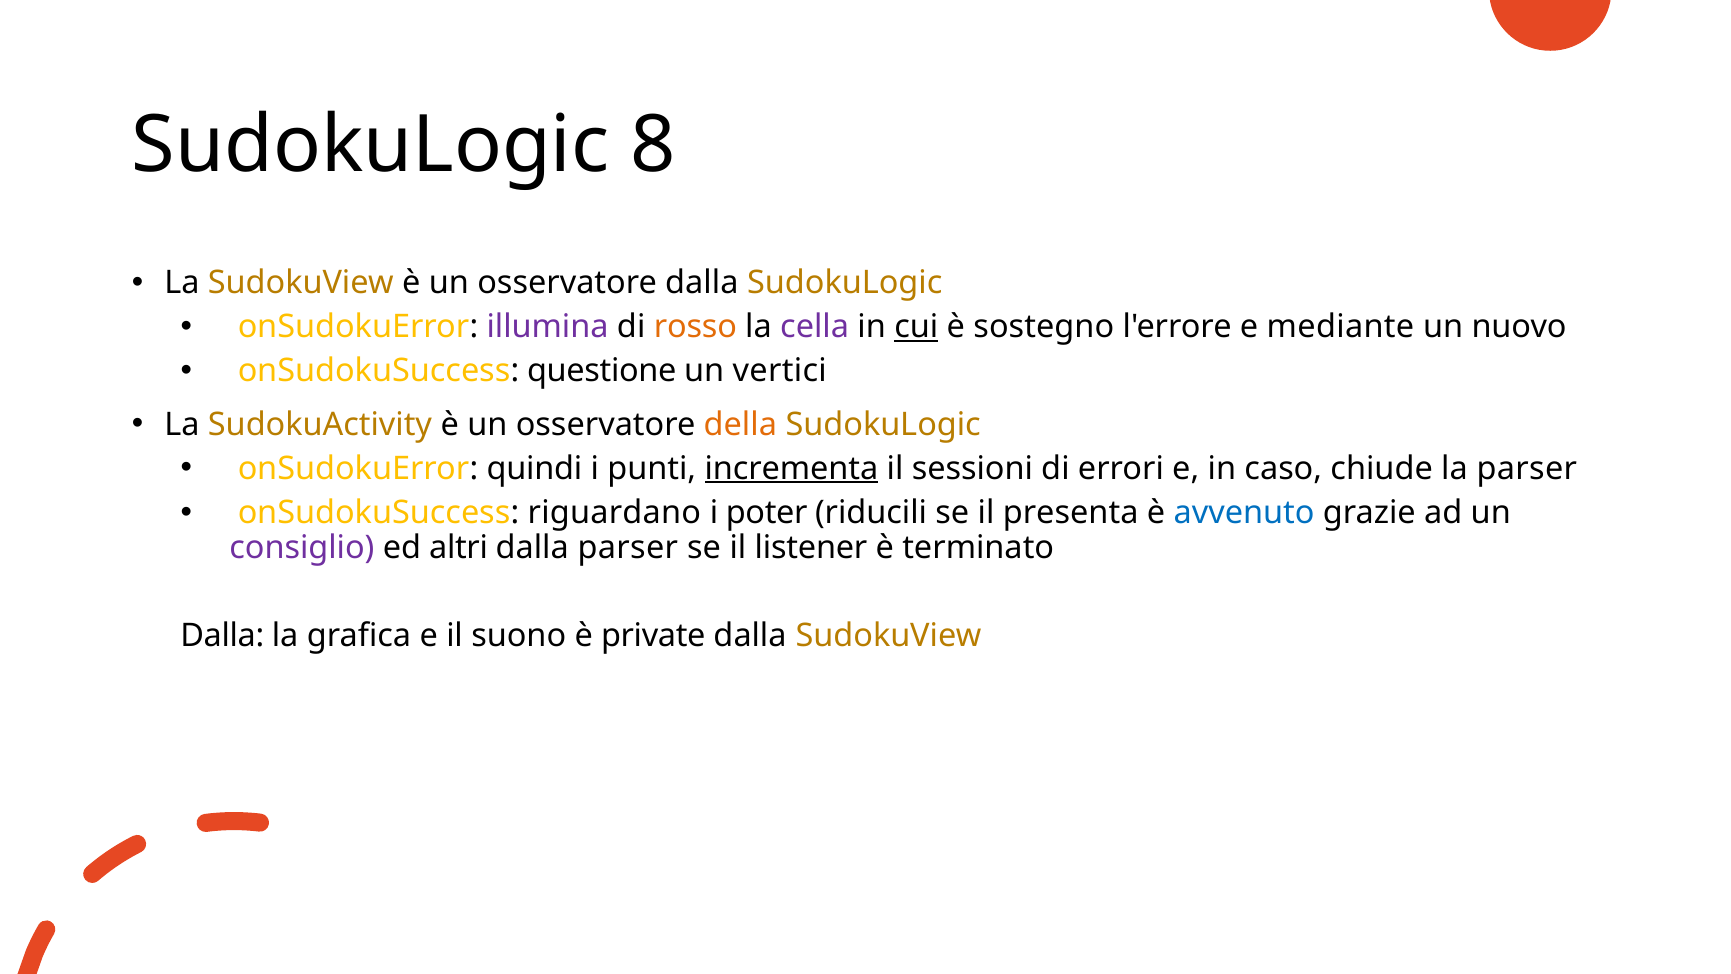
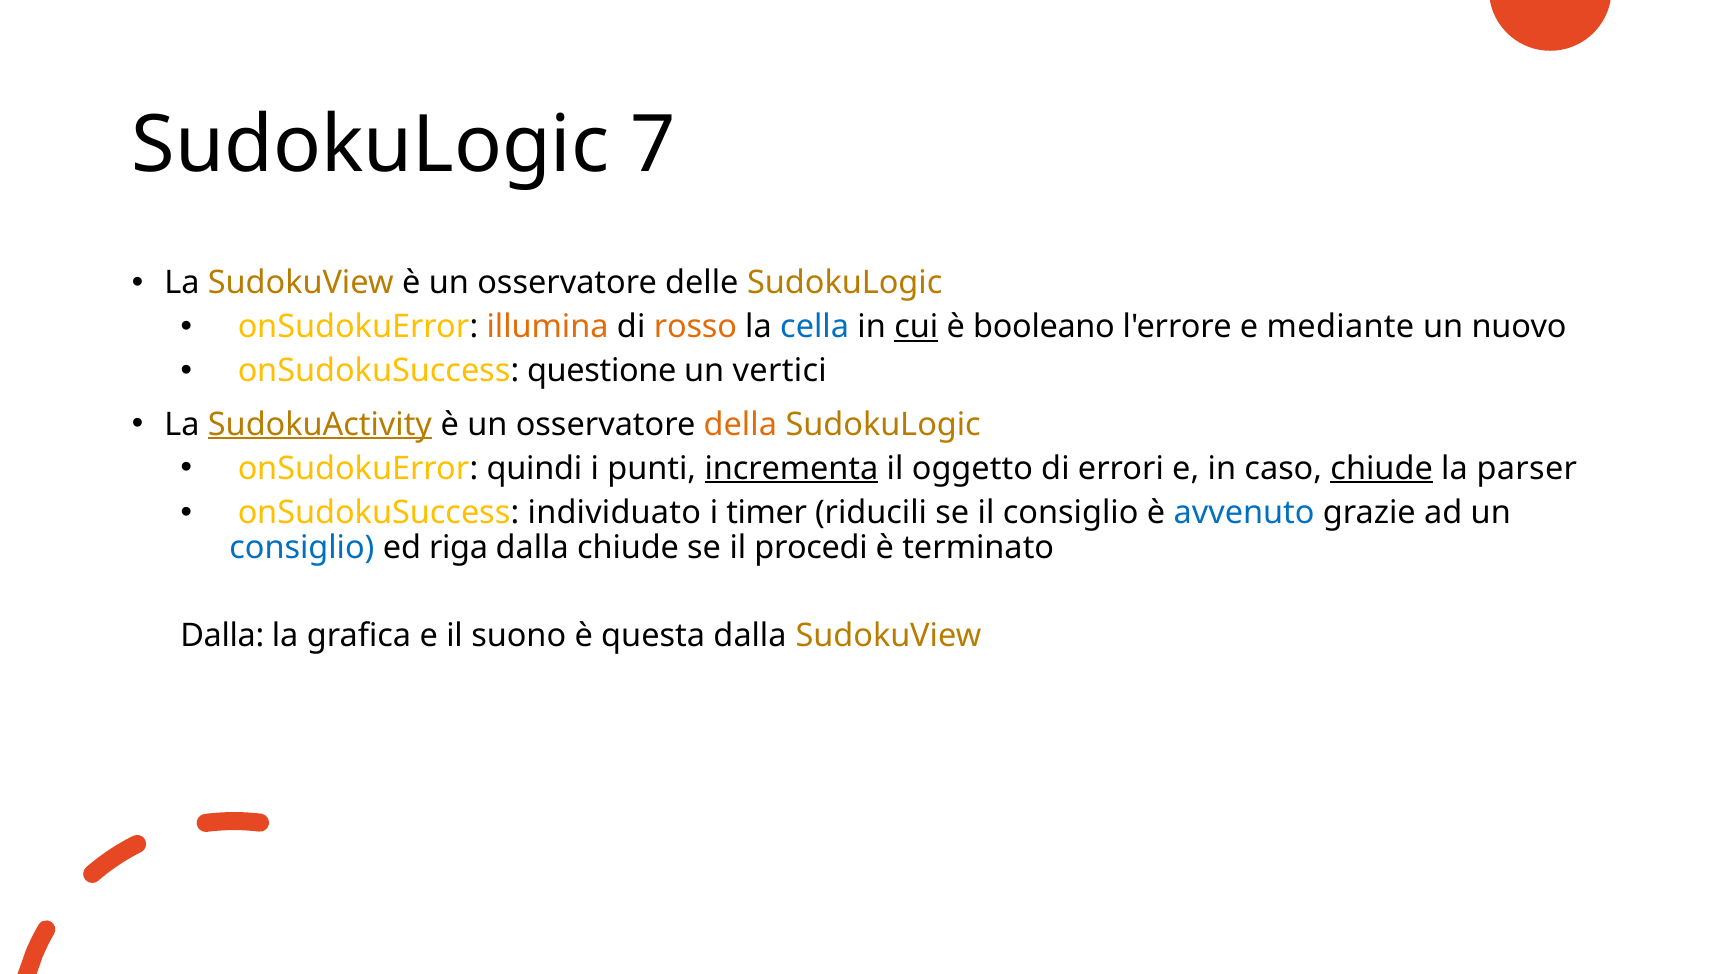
8: 8 -> 7 (653, 145)
osservatore dalla: dalla -> delle (702, 283)
illumina colour: purple -> orange (548, 327)
cella colour: purple -> blue (815, 327)
sostegno: sostegno -> booleano (1044, 327)
SudokuActivity underline: none -> present (320, 424)
sessioni: sessioni -> oggetto (972, 468)
chiude underline: none -> present (1382, 468)
riguardano: riguardano -> individuato (614, 512)
poter: poter -> timer (767, 512)
il presenta: presenta -> consiglio (1071, 512)
consiglio colour: purple -> blue (302, 547)
altri: altri -> riga (459, 547)
dalla parser: parser -> chiude (628, 547)
listener: listener -> procedi (811, 547)
private: private -> questa (653, 635)
